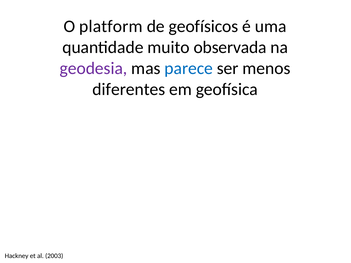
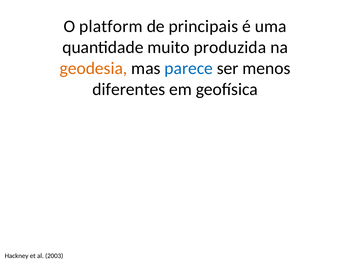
geofísicos: geofísicos -> principais (203, 26)
observada: observada -> produzida (230, 47)
geodesia colour: purple -> orange (93, 68)
